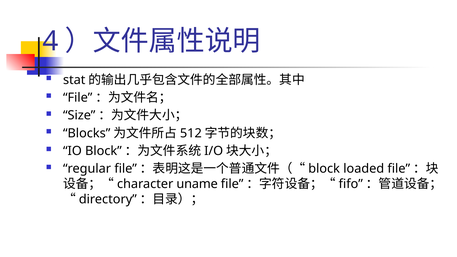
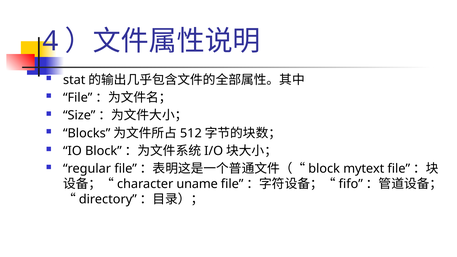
loaded: loaded -> mytext (364, 169)
